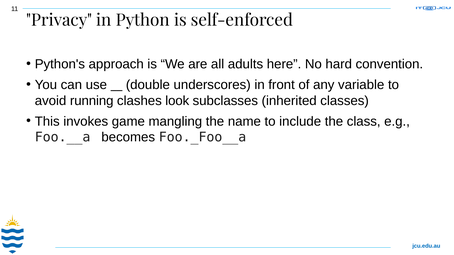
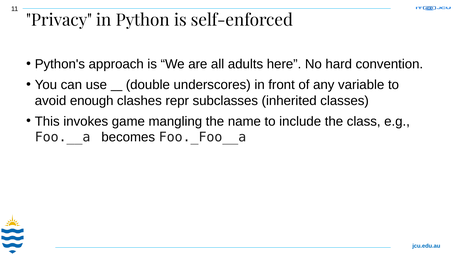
running: running -> enough (92, 101)
look: look -> repr (177, 101)
